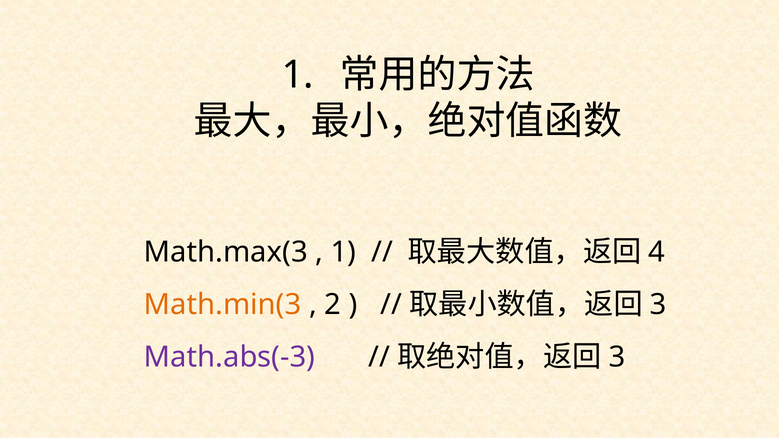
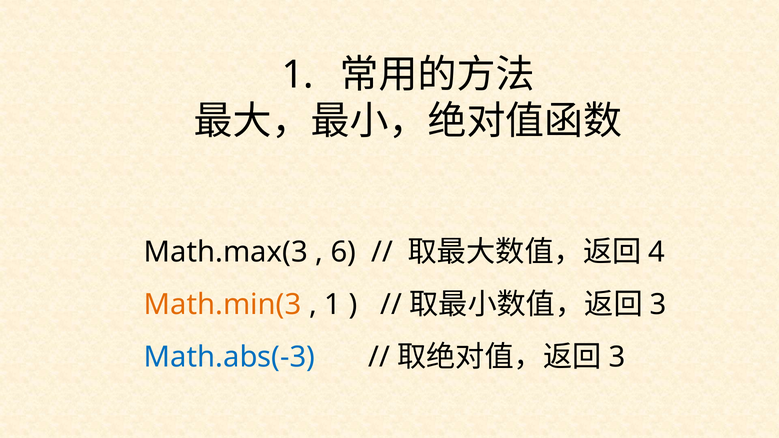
1: 1 -> 6 (343, 252)
2: 2 -> 1 (333, 305)
Math.abs(-3 colour: purple -> blue (229, 357)
